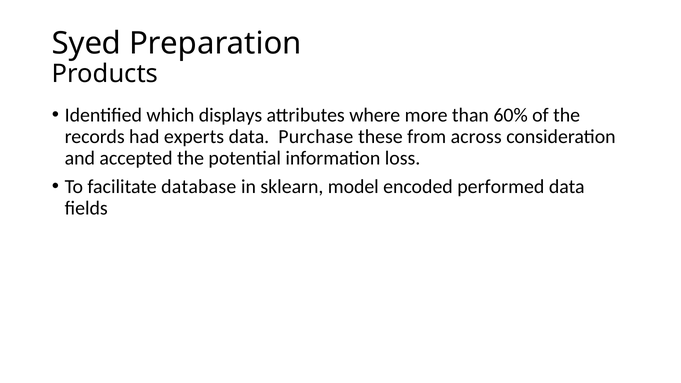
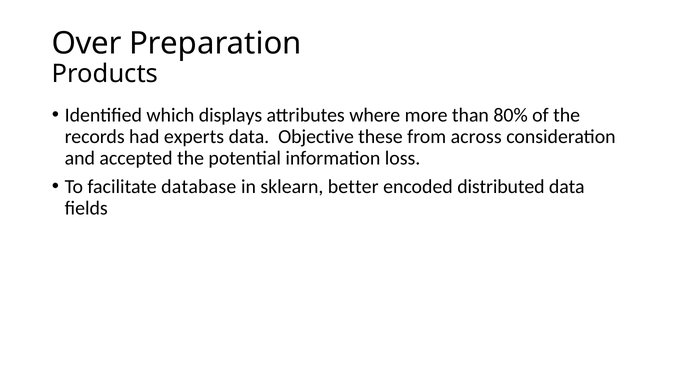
Syed: Syed -> Over (87, 43)
60%: 60% -> 80% (511, 115)
Purchase: Purchase -> Objective (316, 137)
model: model -> better (353, 187)
performed: performed -> distributed (501, 187)
